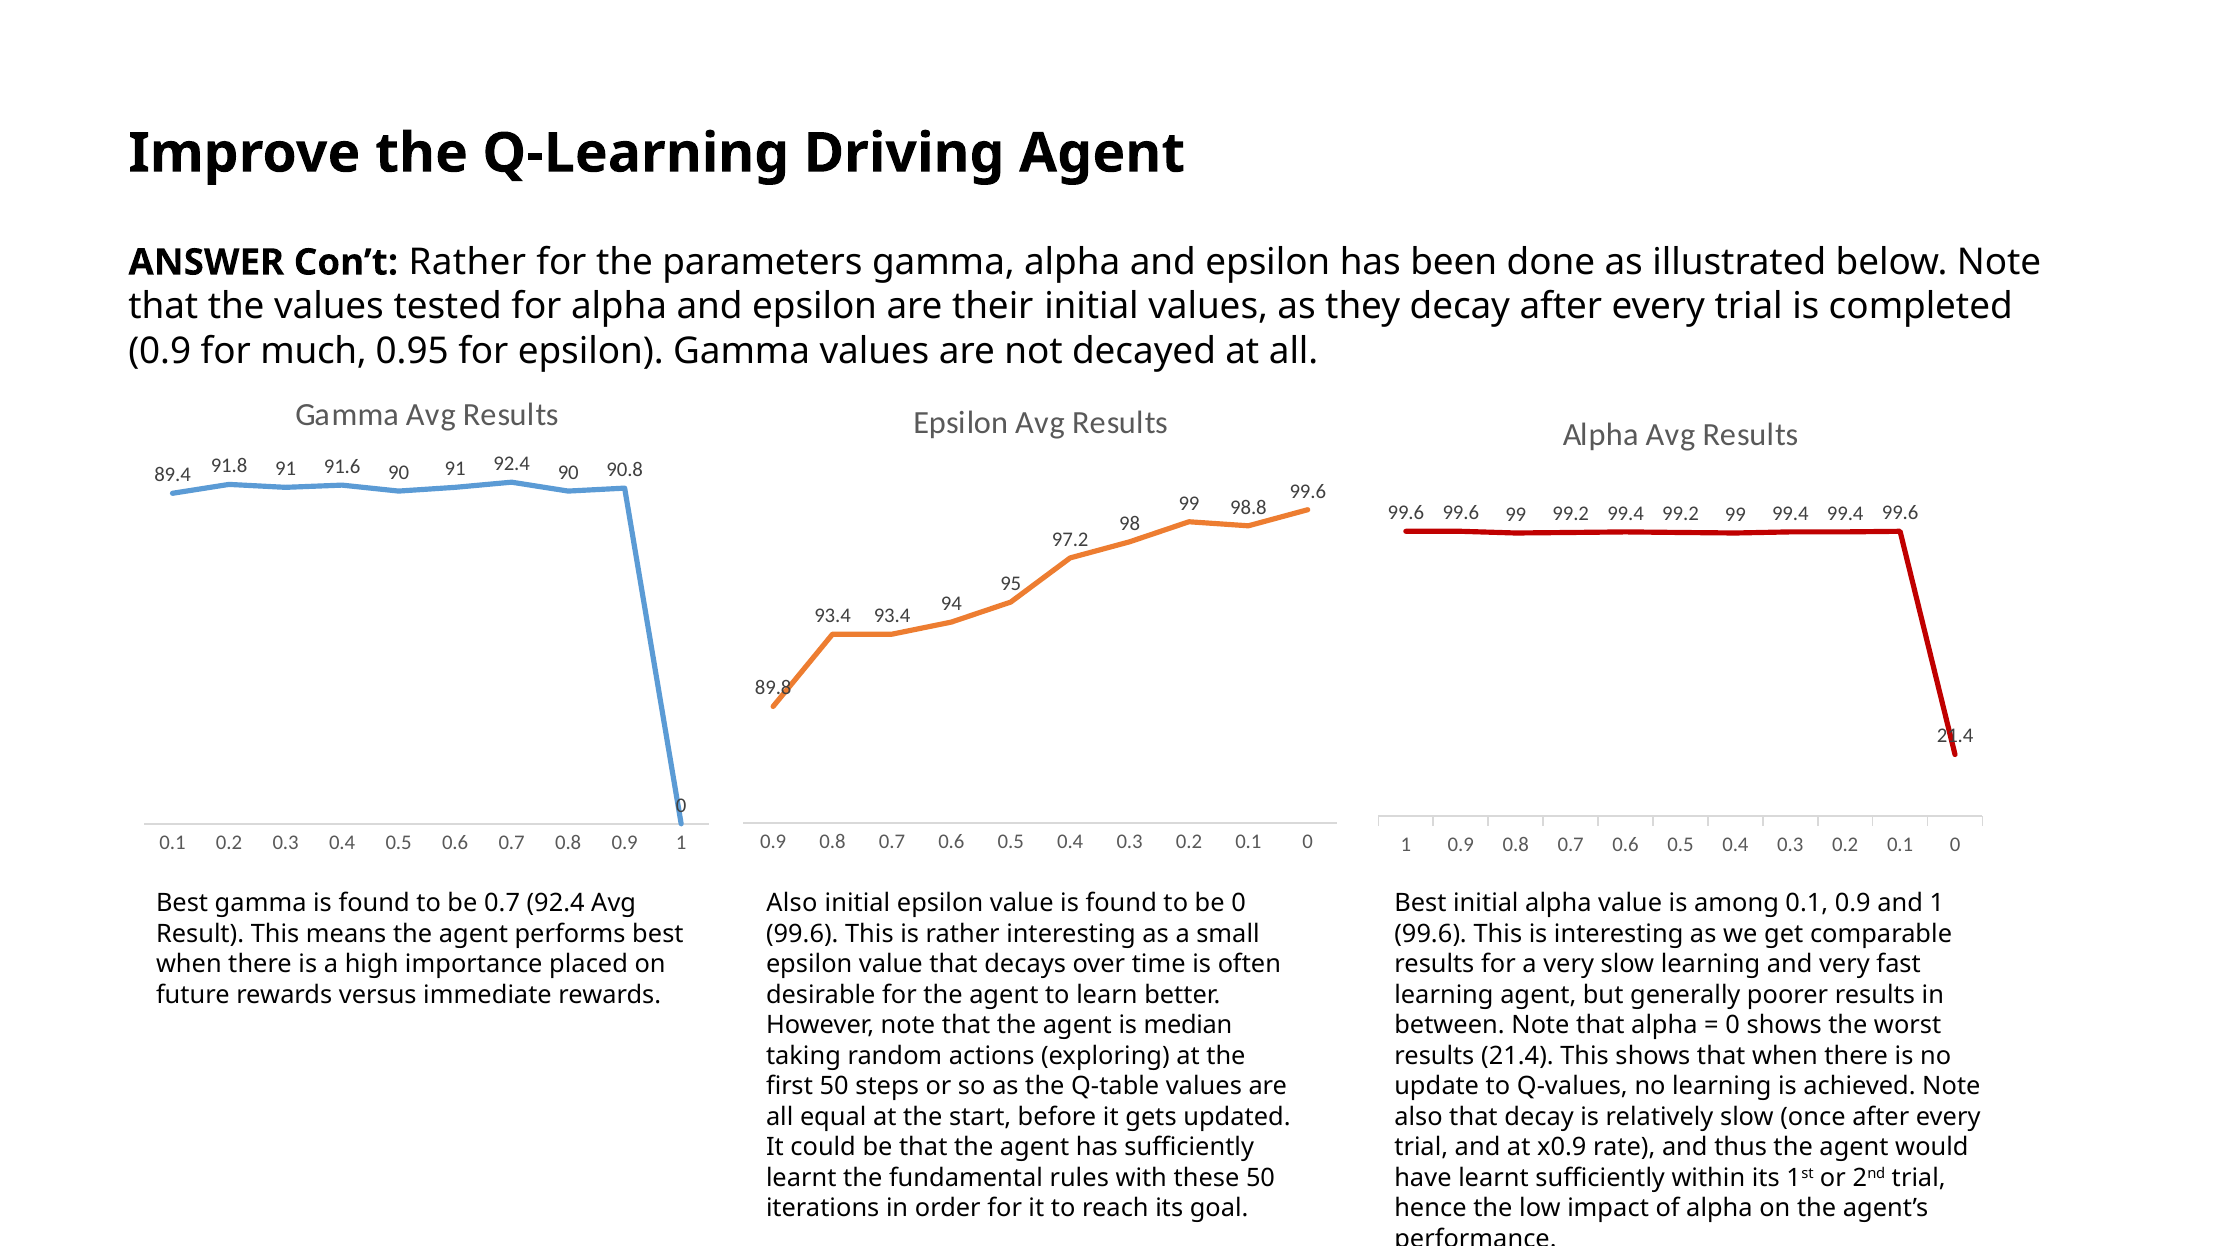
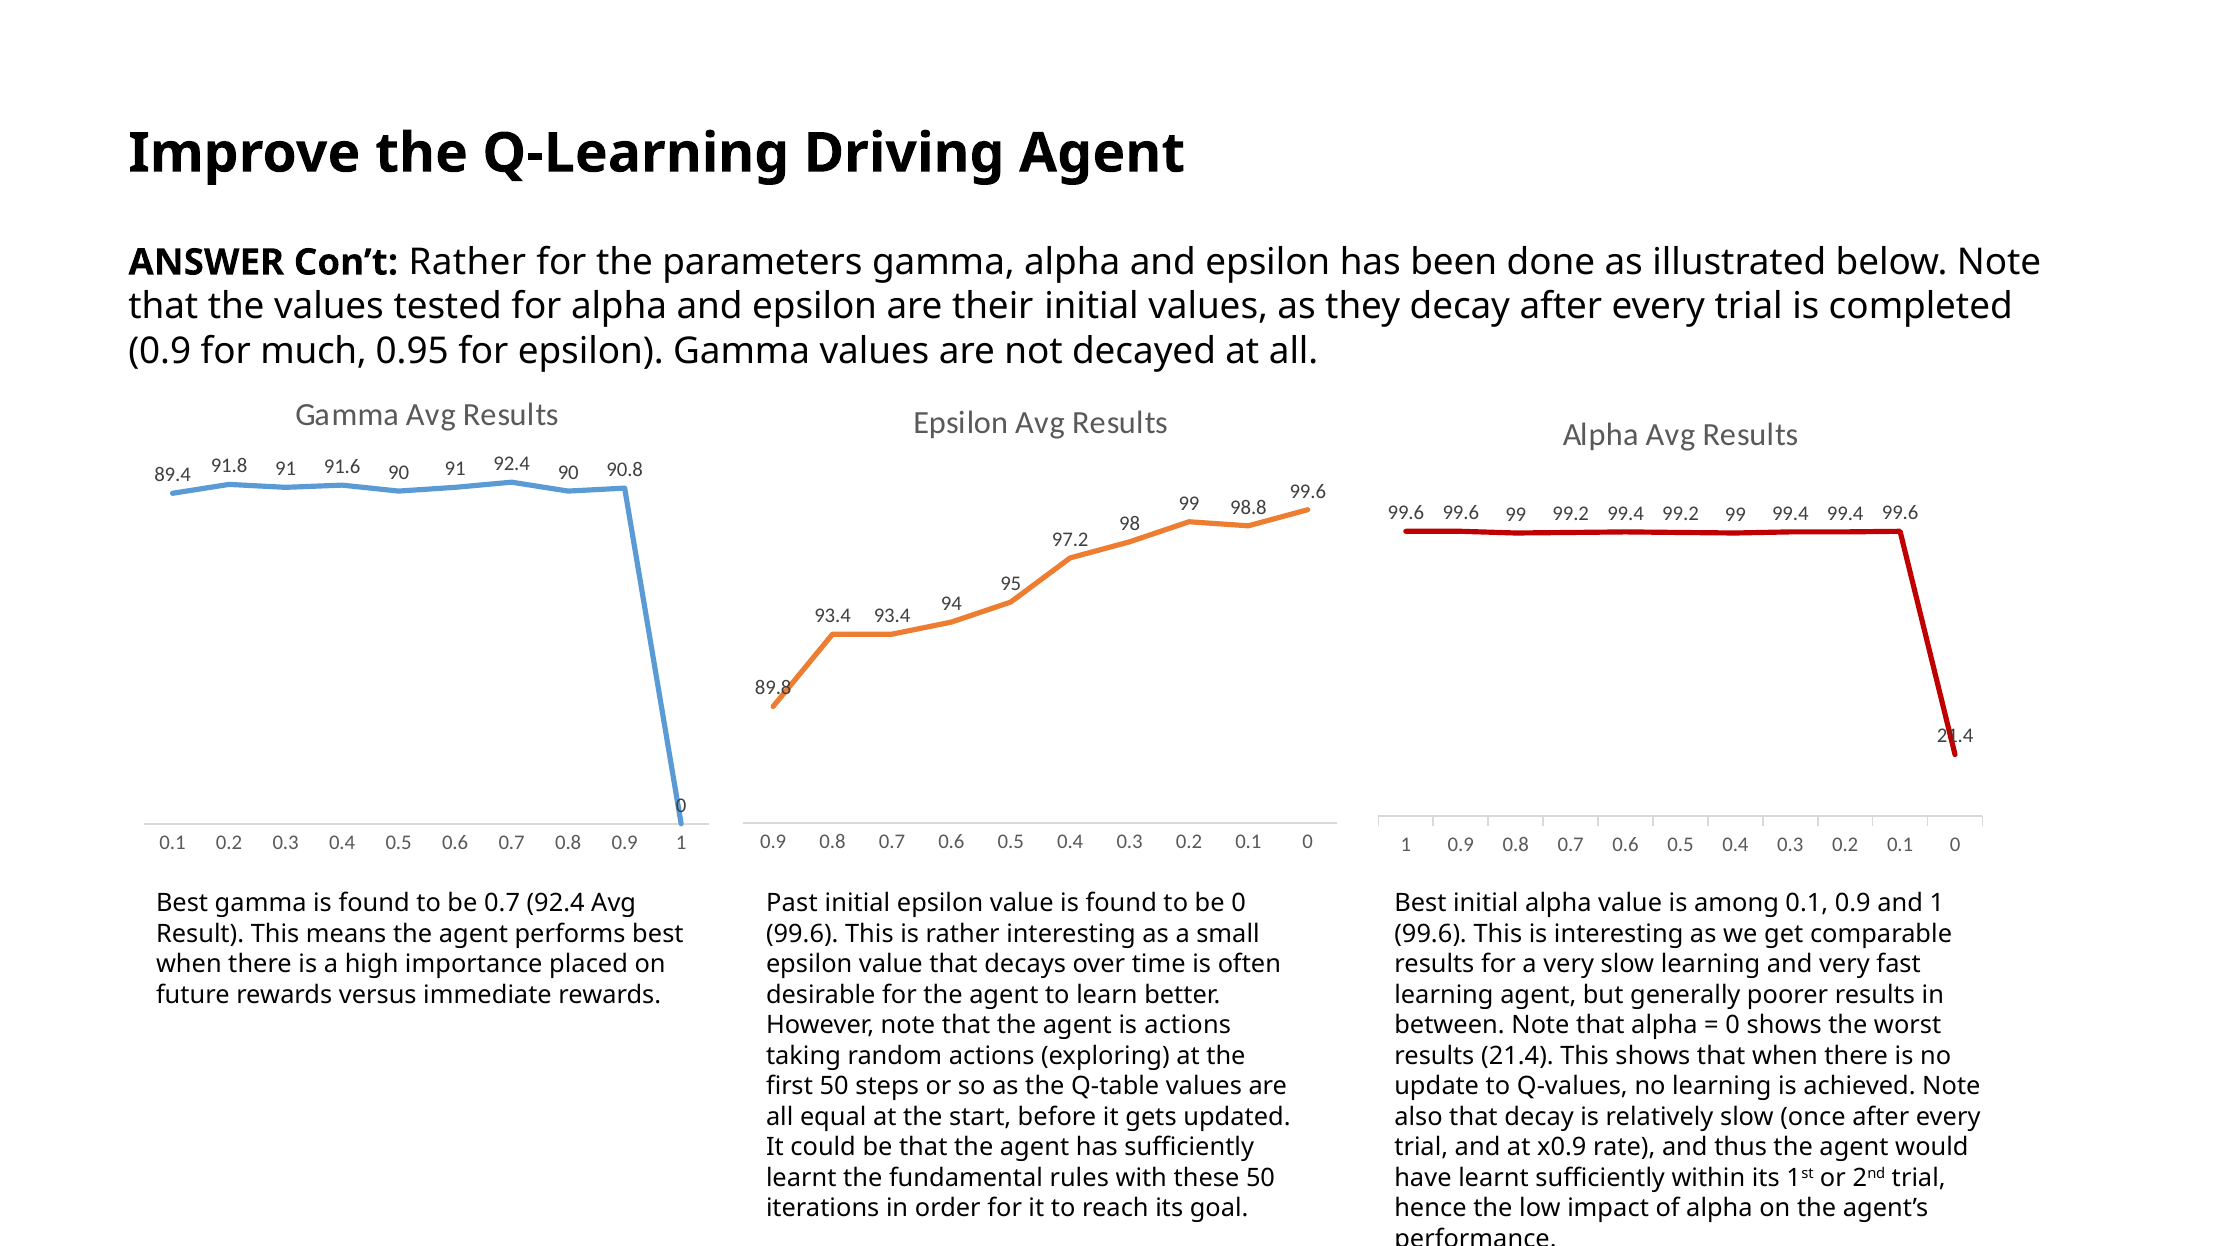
Also: Also -> Past (792, 903)
is median: median -> actions (1188, 1025)
